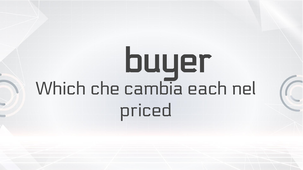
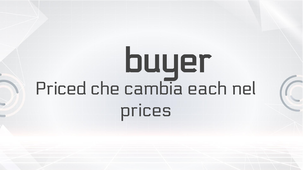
Which: Which -> Priced (61, 89)
priced: priced -> prices (146, 111)
